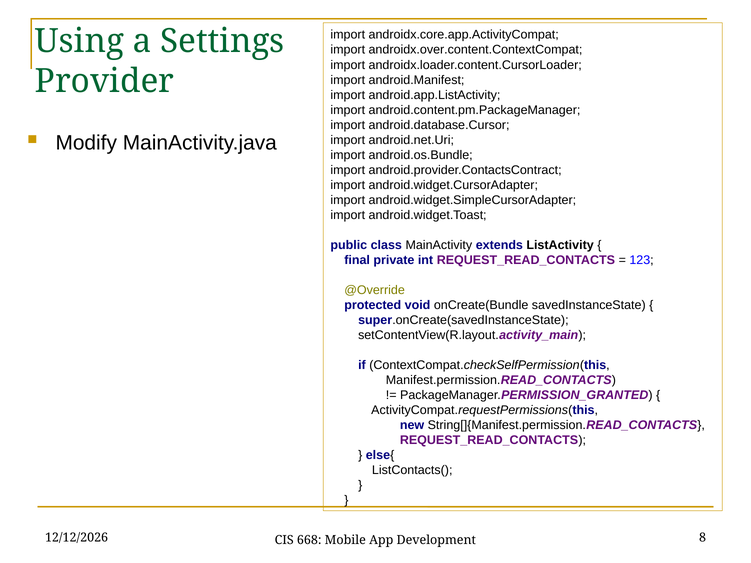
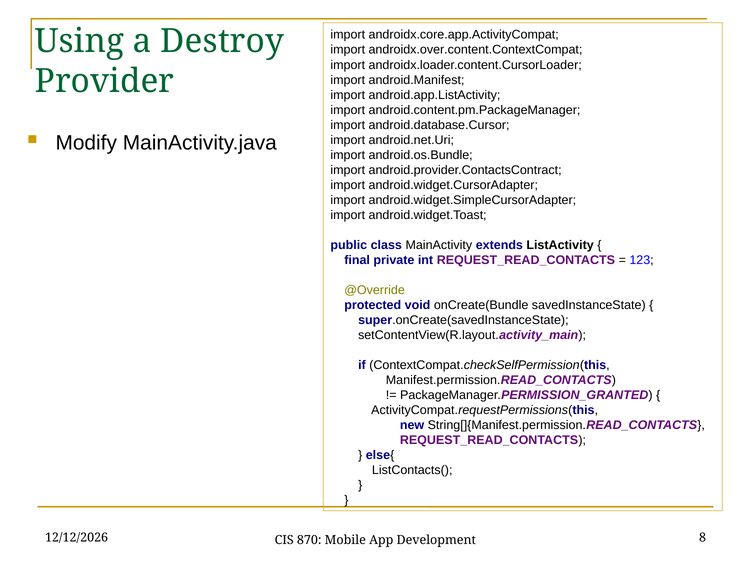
Settings: Settings -> Destroy (222, 41)
668: 668 -> 870 (309, 540)
